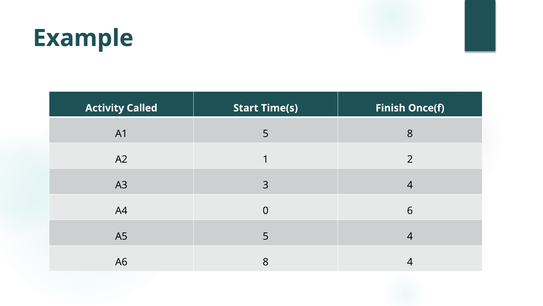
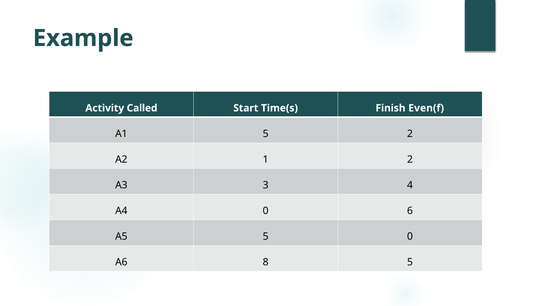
Once(f: Once(f -> Even(f (426, 108)
5 8: 8 -> 2 (410, 133)
5 4: 4 -> 0 (410, 236)
8 4: 4 -> 5 (410, 262)
